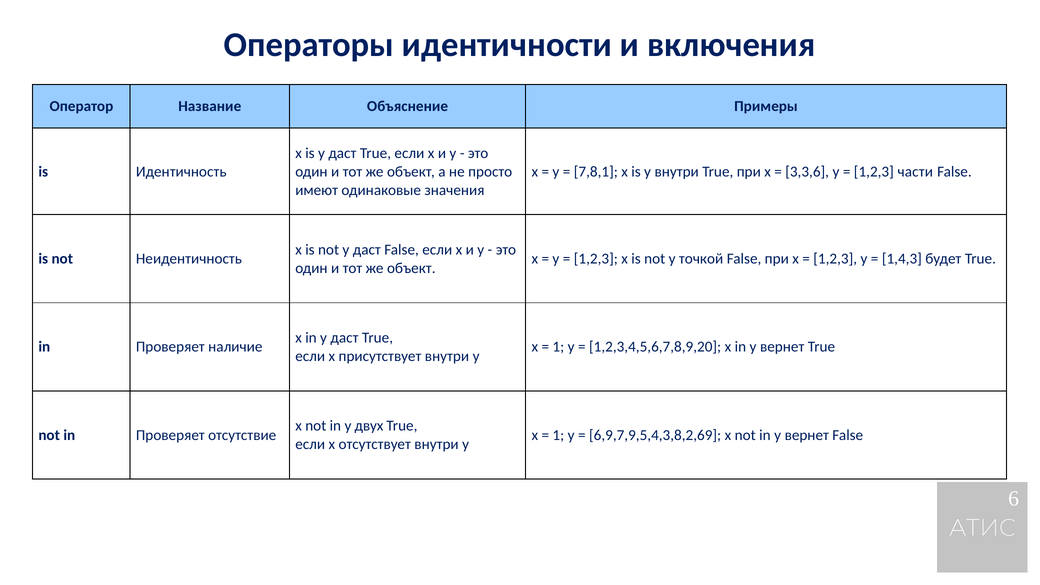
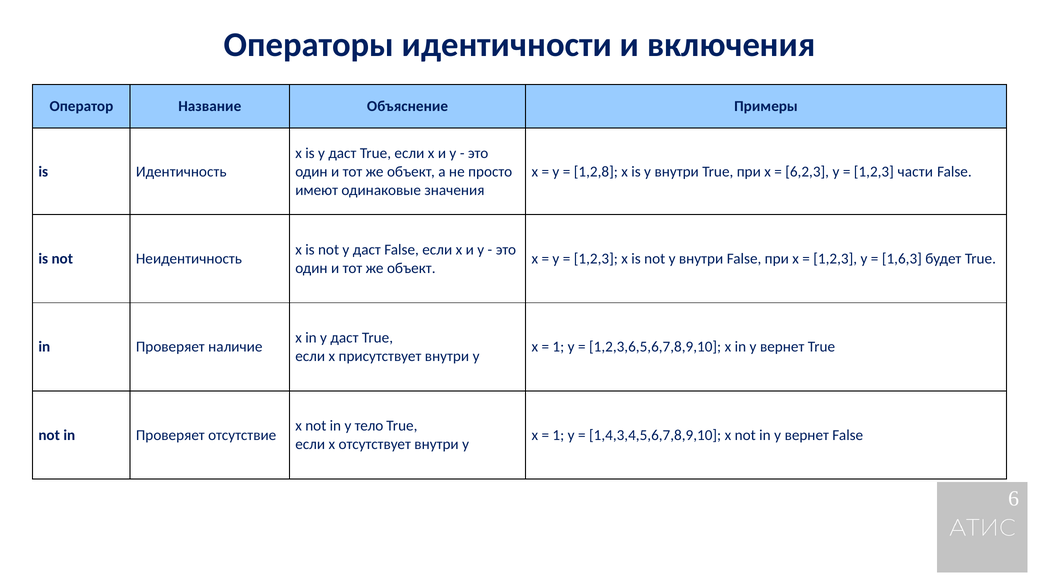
7,8,1: 7,8,1 -> 1,2,8 (596, 172)
3,3,6: 3,3,6 -> 6,2,3 (807, 172)
not y точкой: точкой -> внутри (701, 259)
1,4,3: 1,4,3 -> 1,6,3 (902, 259)
1,2,3,4,5,6,7,8,9,20: 1,2,3,4,5,6,7,8,9,20 -> 1,2,3,6,5,6,7,8,9,10 (655, 347)
двух: двух -> тело (369, 426)
6,9,7,9,5,4,3,8,2,69: 6,9,7,9,5,4,3,8,2,69 -> 1,4,3,4,5,6,7,8,9,10 (655, 435)
